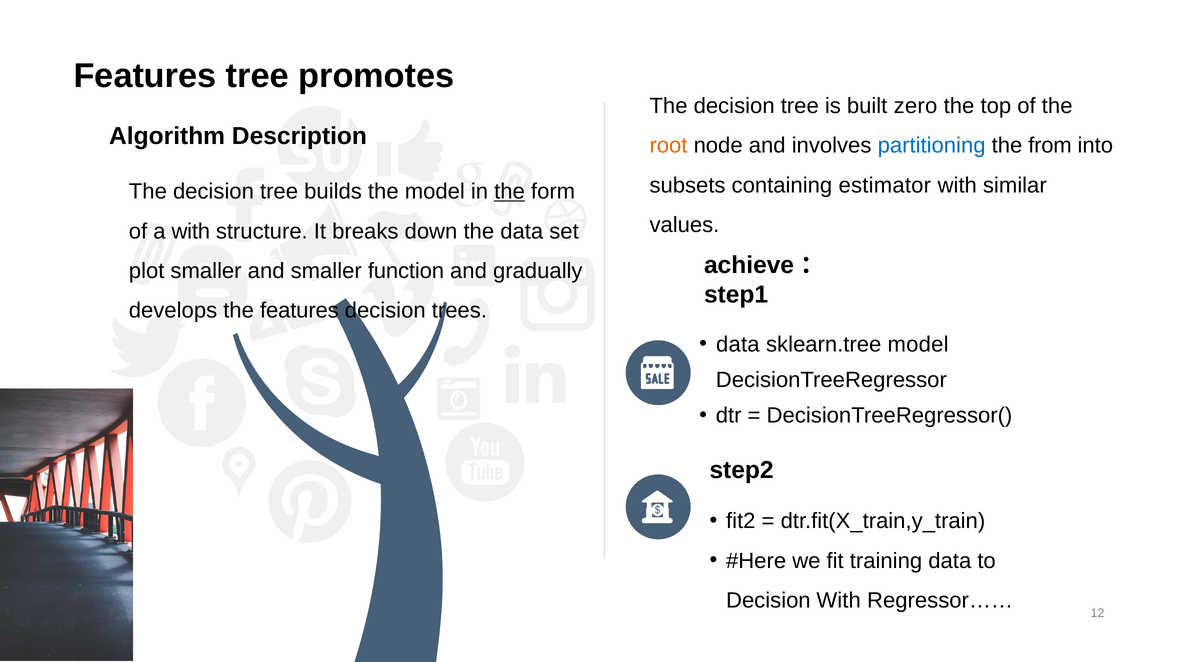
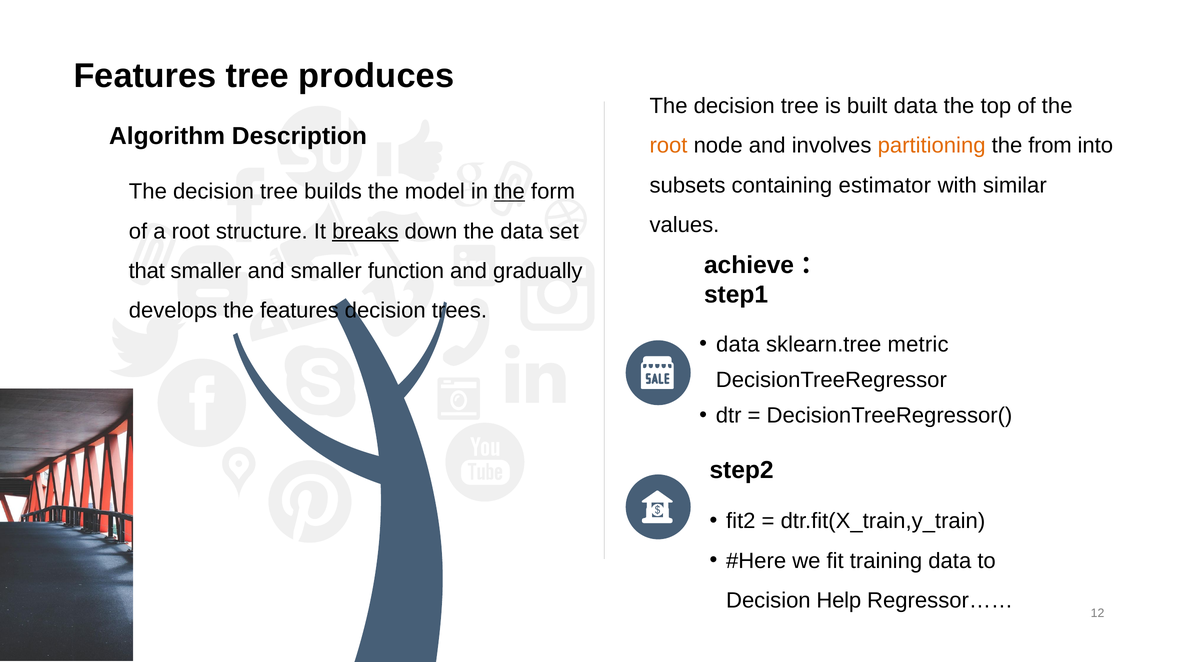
promotes: promotes -> produces (376, 76)
built zero: zero -> data (915, 106)
partitioning colour: blue -> orange (932, 146)
a with: with -> root (191, 231)
breaks underline: none -> present (365, 231)
plot: plot -> that (147, 271)
sklearn.tree model: model -> metric (918, 345)
Decision With: With -> Help (839, 601)
